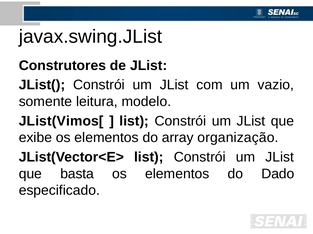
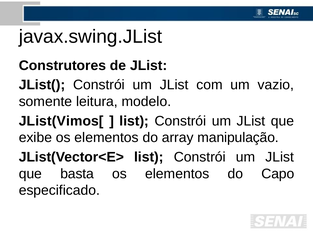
organização: organização -> manipulação (238, 138)
Dado: Dado -> Capo (278, 174)
